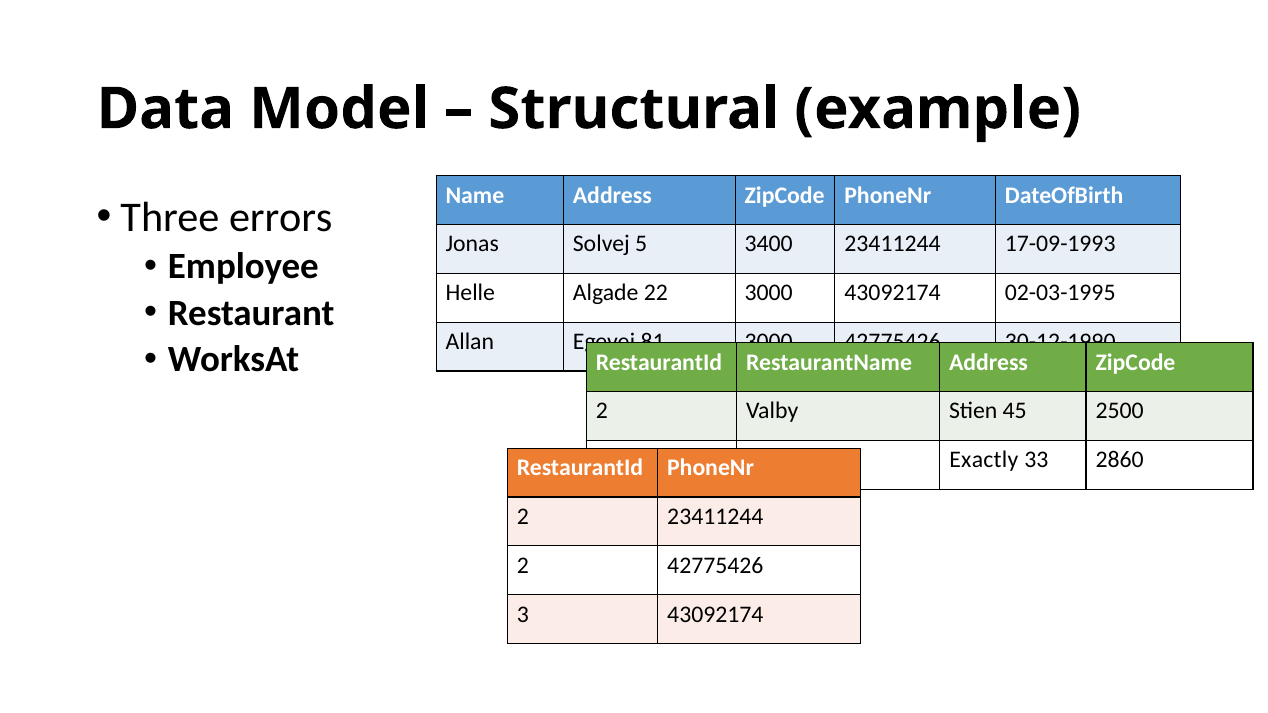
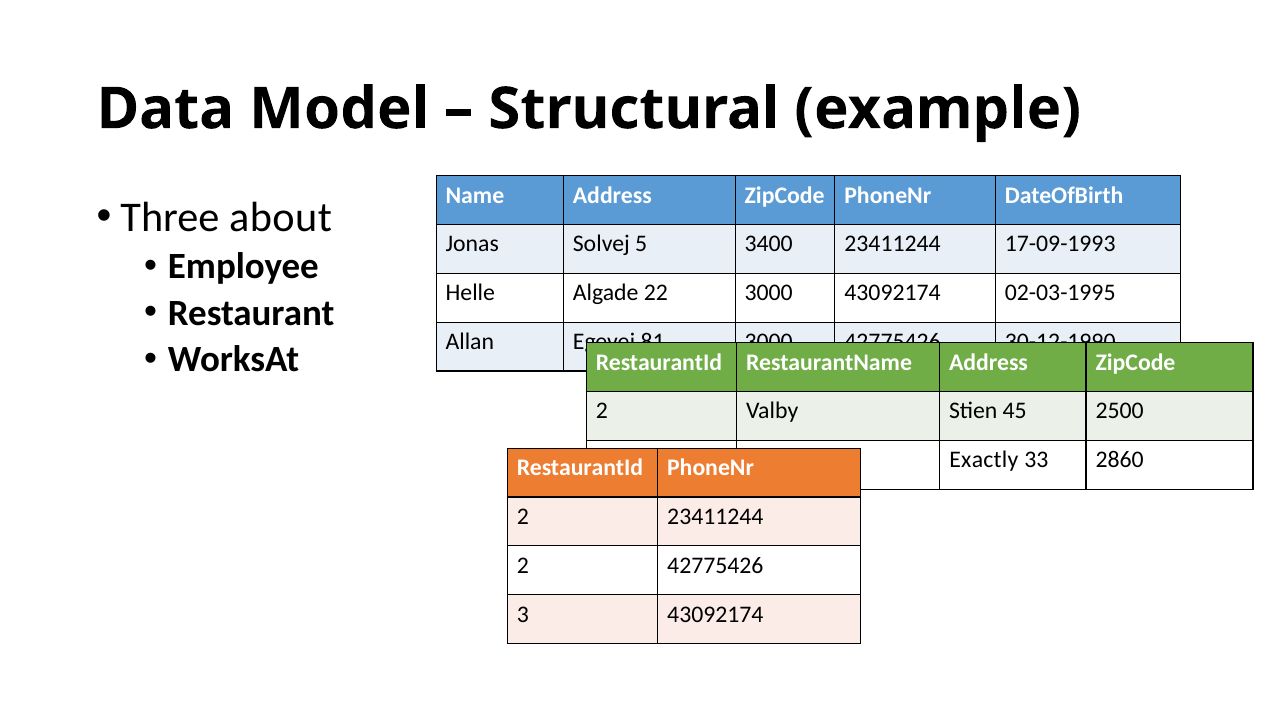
errors: errors -> about (281, 217)
